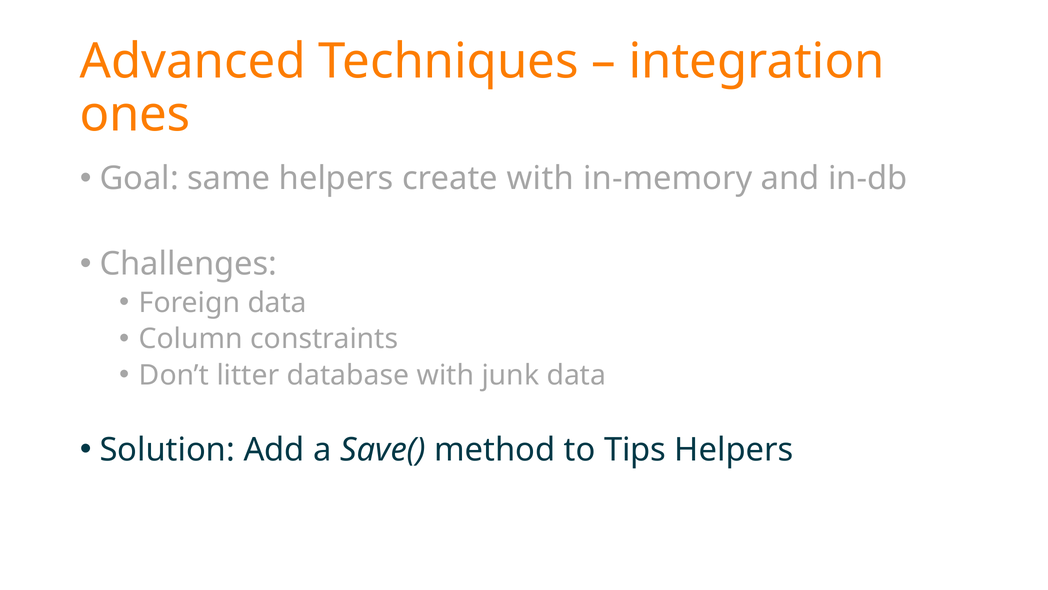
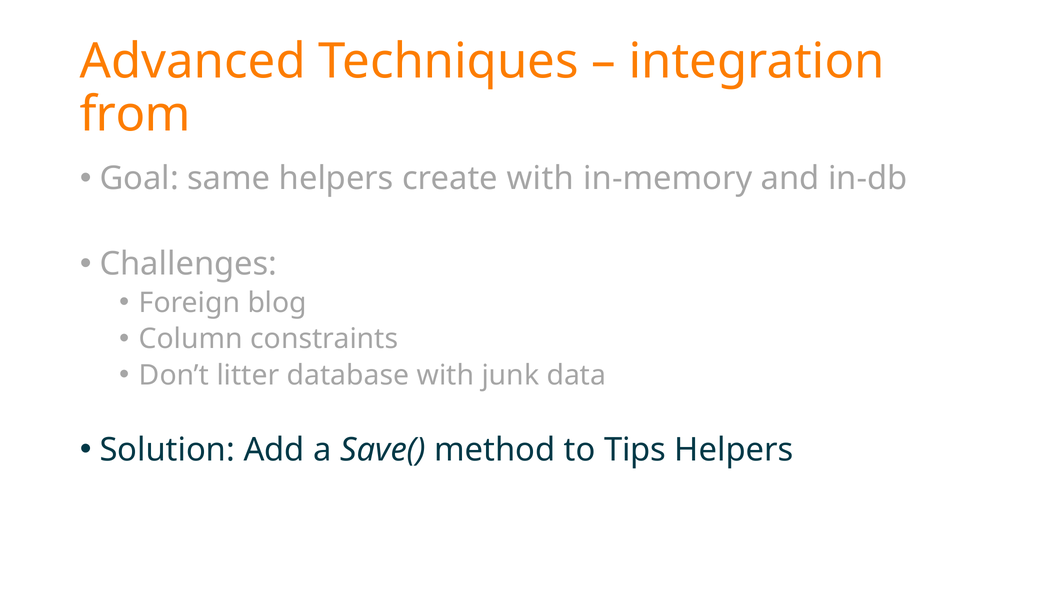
ones: ones -> from (135, 115)
Foreign data: data -> blog (277, 302)
